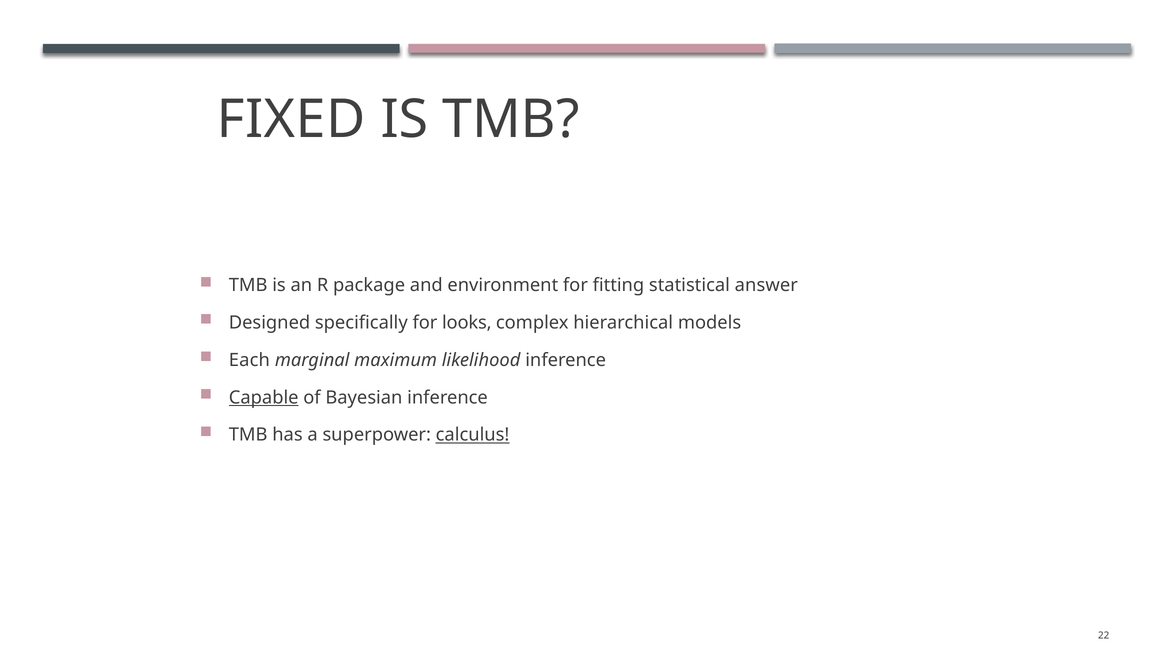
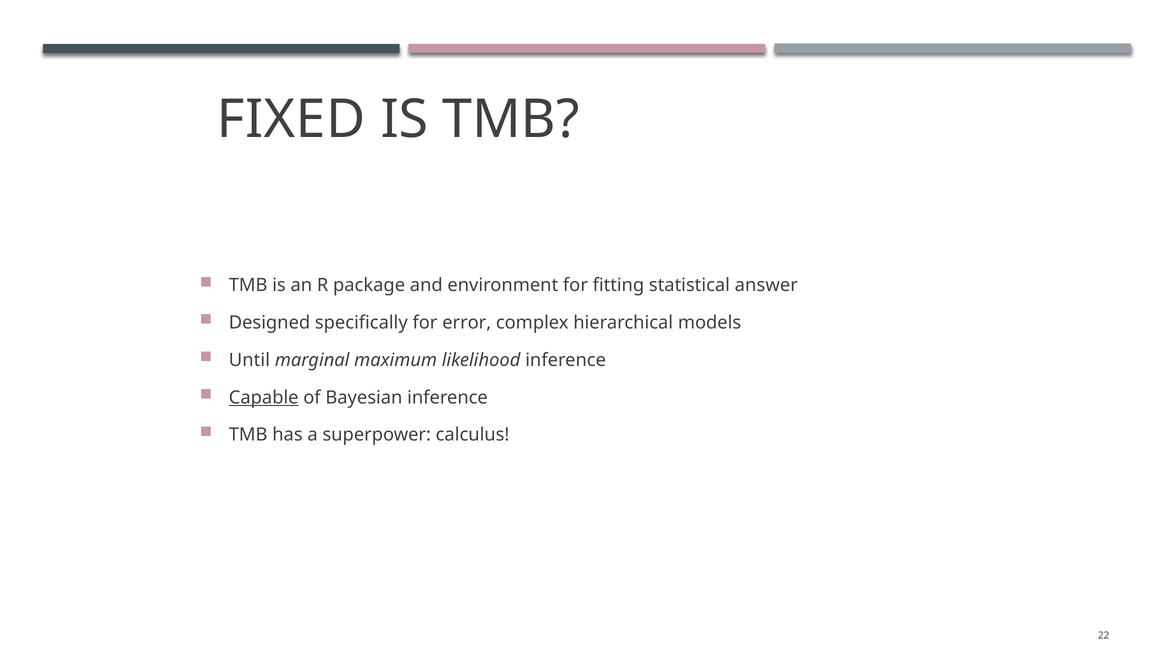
looks: looks -> error (467, 323)
Each: Each -> Until (249, 360)
calculus underline: present -> none (473, 435)
